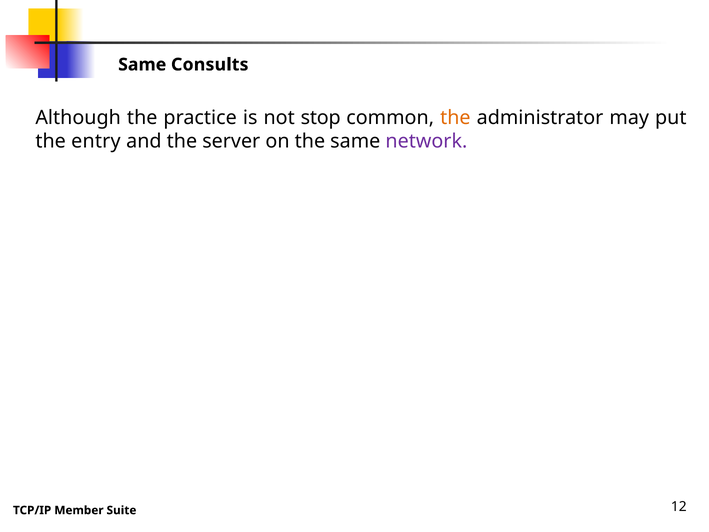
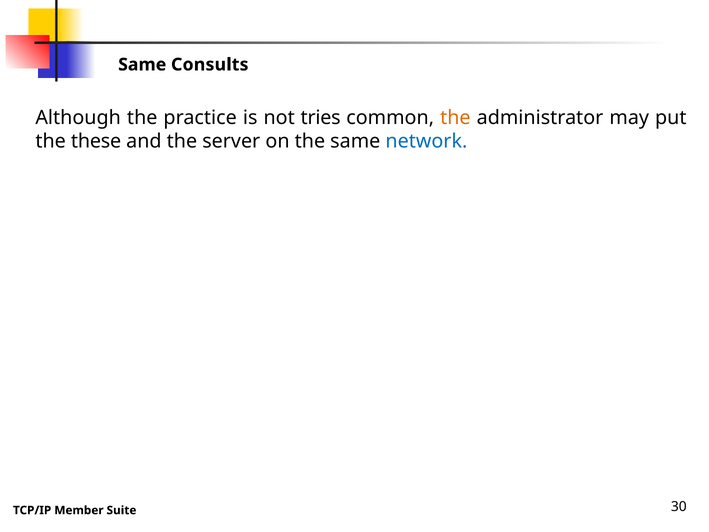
stop: stop -> tries (321, 118)
entry: entry -> these (96, 141)
network colour: purple -> blue (426, 141)
12: 12 -> 30 (679, 506)
